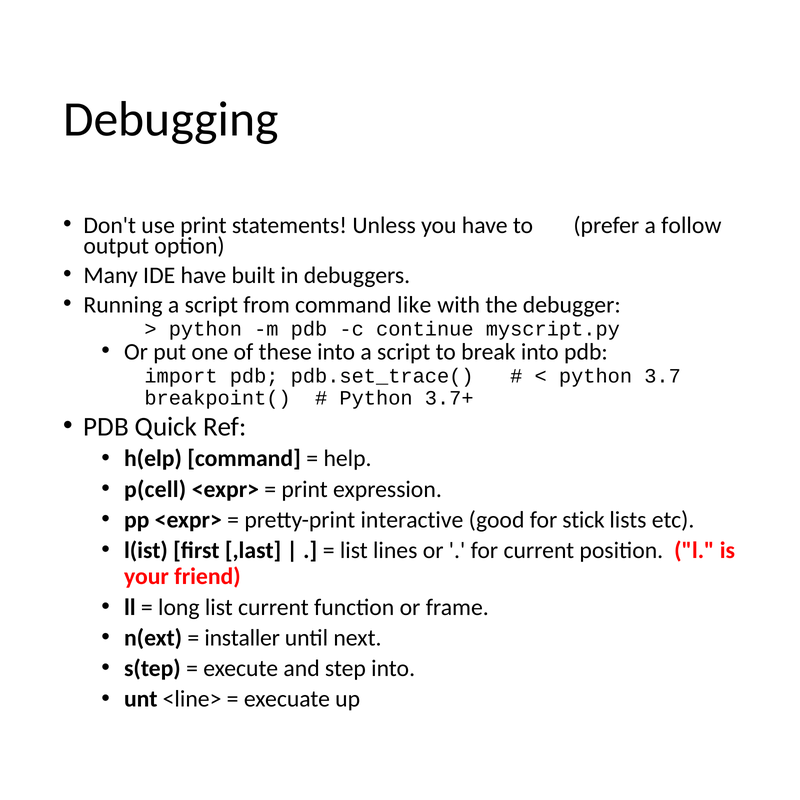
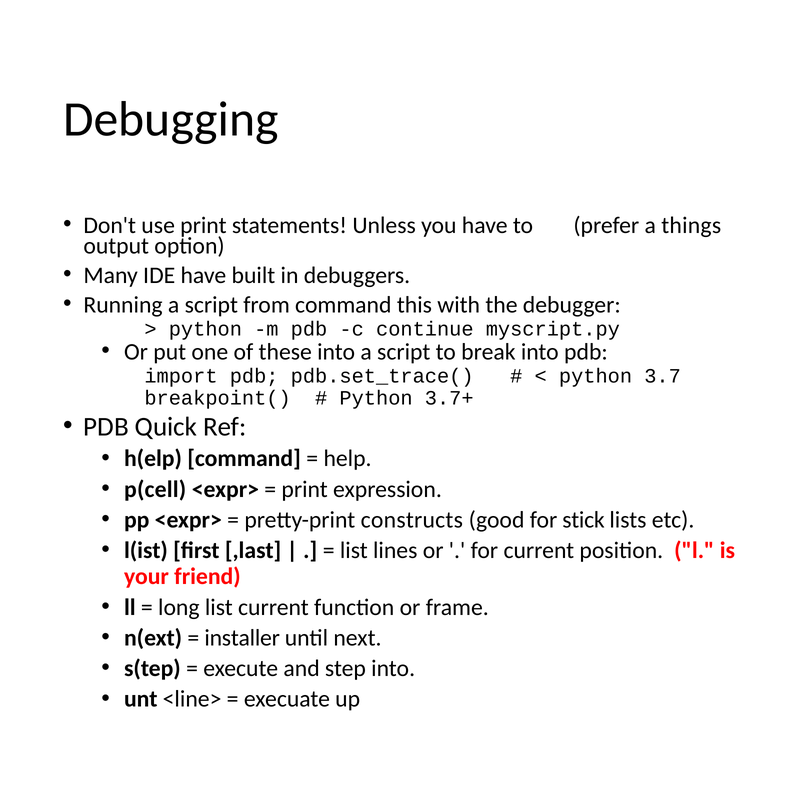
follow: follow -> things (691, 226)
like: like -> this (414, 305)
interactive: interactive -> constructs (412, 520)
